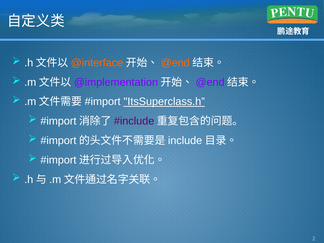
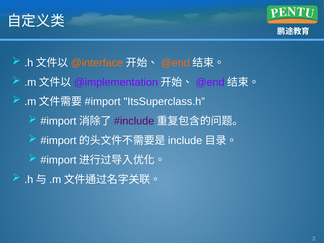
ItsSuperclass.h underline: present -> none (164, 102)
